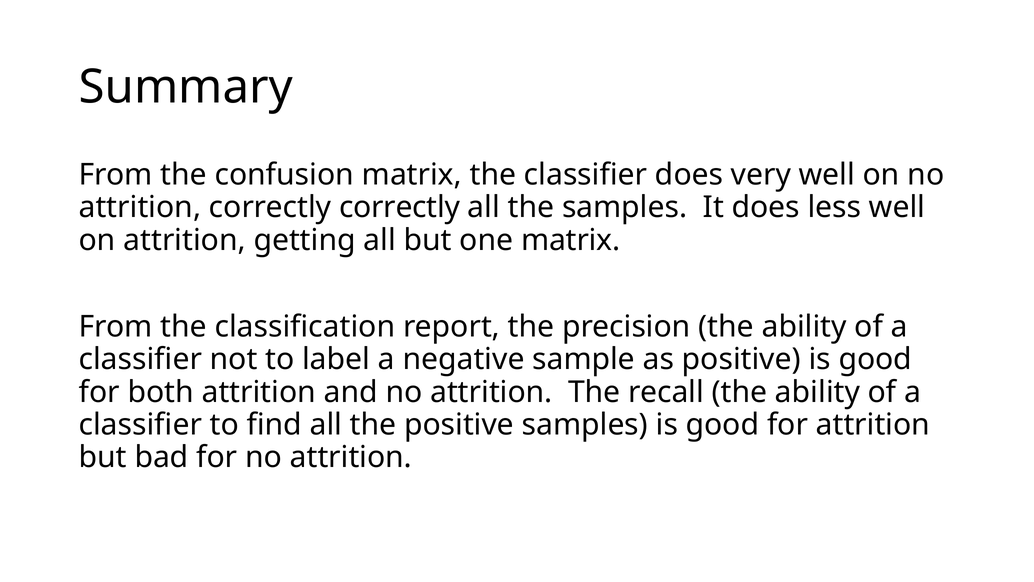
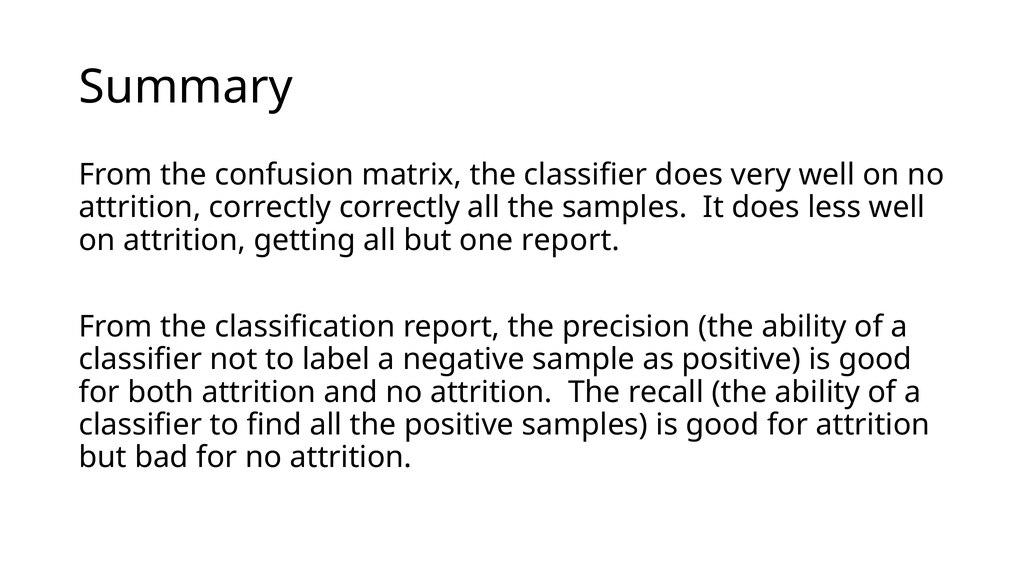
one matrix: matrix -> report (570, 240)
